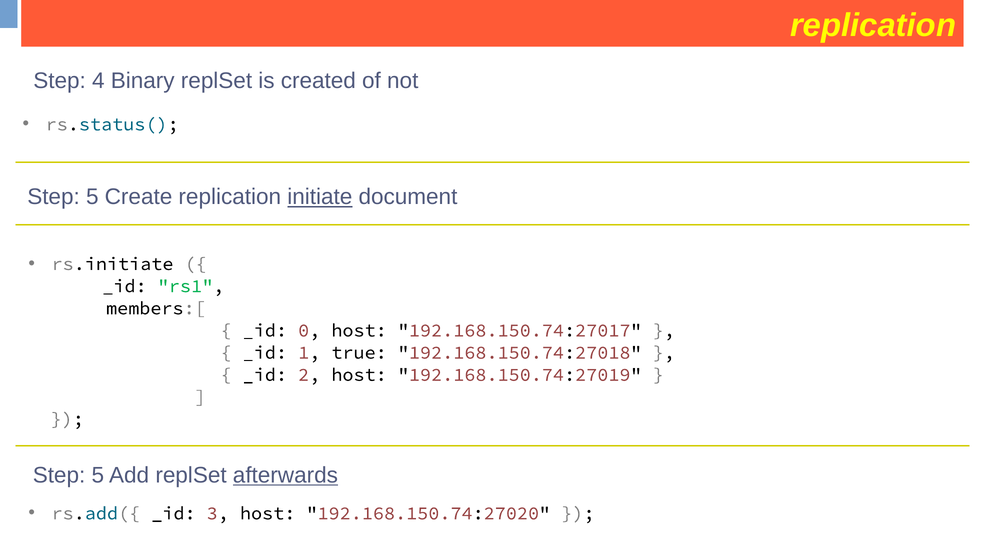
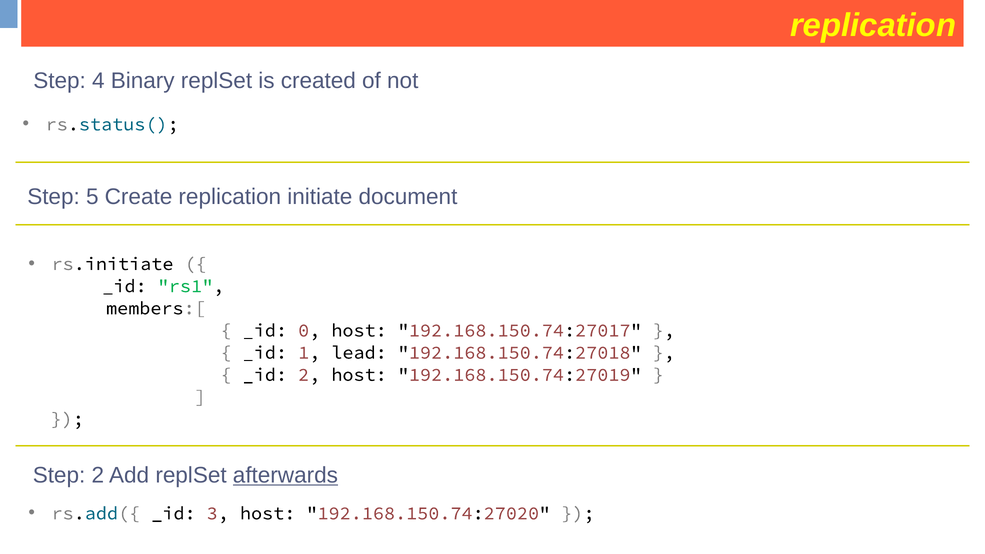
initiate underline: present -> none (320, 197)
true: true -> lead (359, 353)
5: 5 -> 2 (98, 475)
